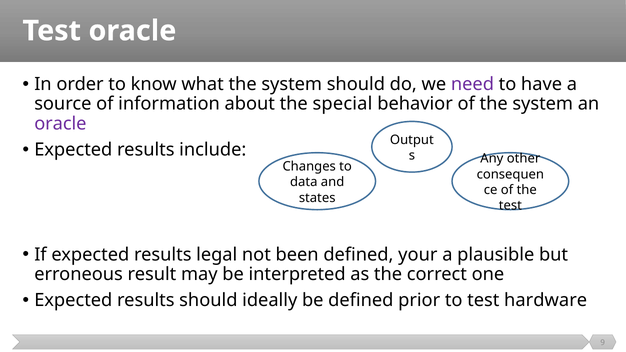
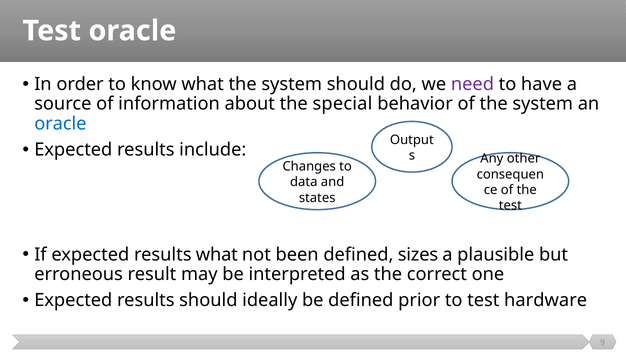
oracle colour: purple -> blue (60, 124)
results legal: legal -> what (217, 255)
your: your -> sizes (418, 255)
